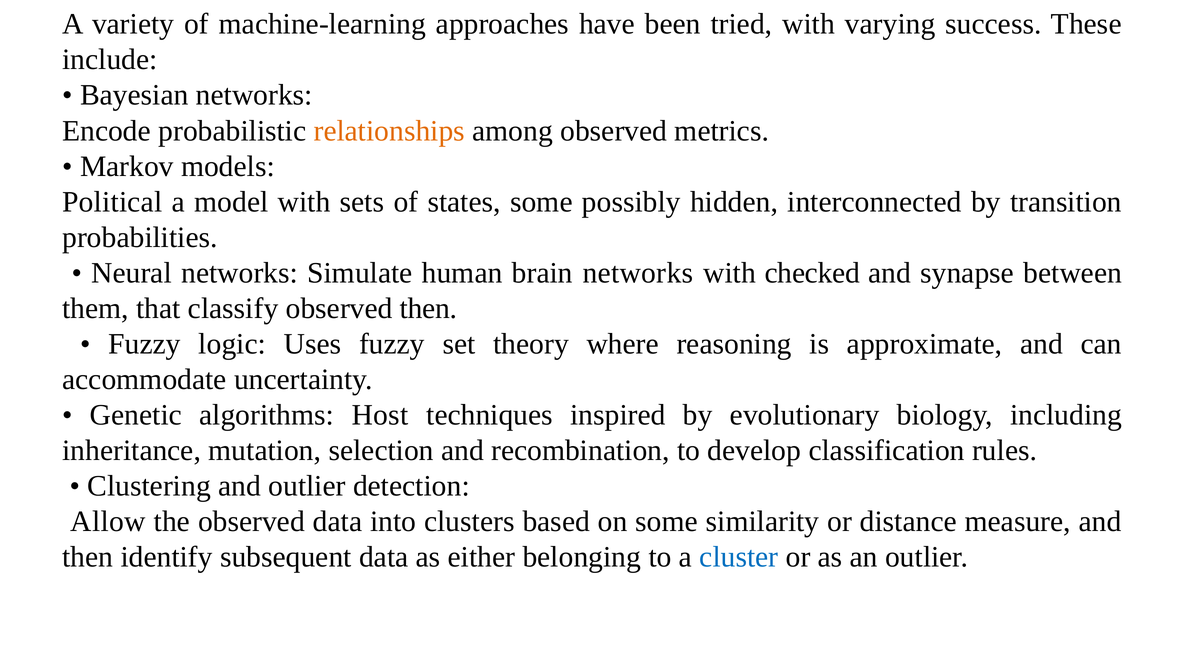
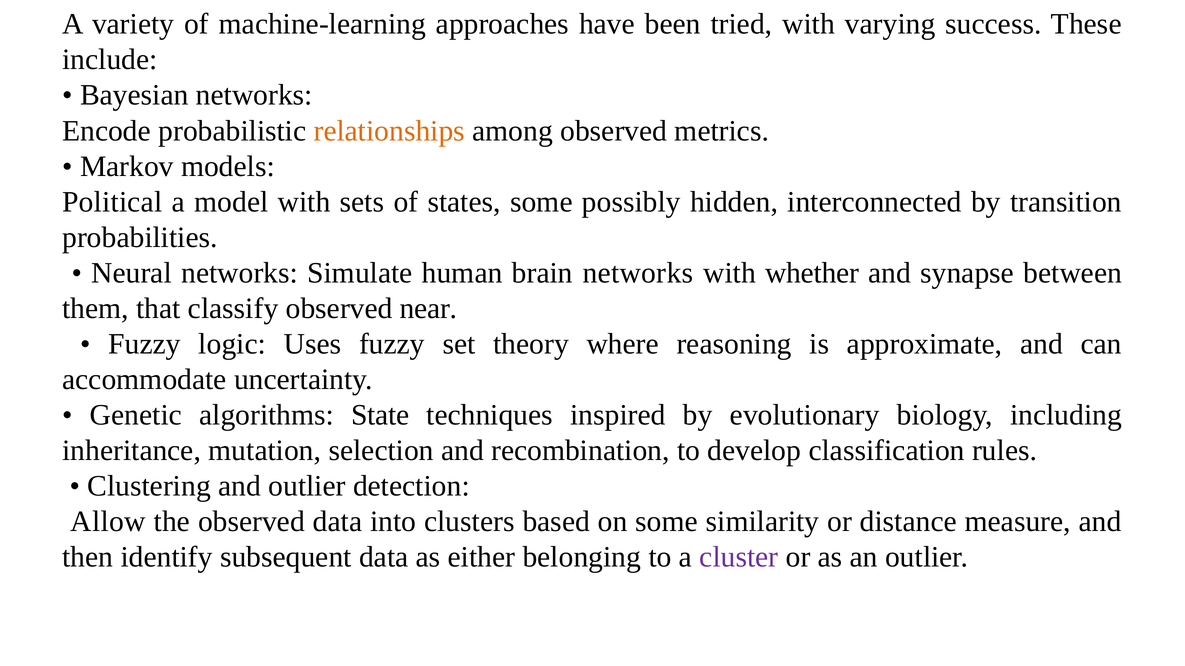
checked: checked -> whether (812, 273)
observed then: then -> near (428, 309)
Host: Host -> State (380, 415)
cluster colour: blue -> purple (739, 557)
